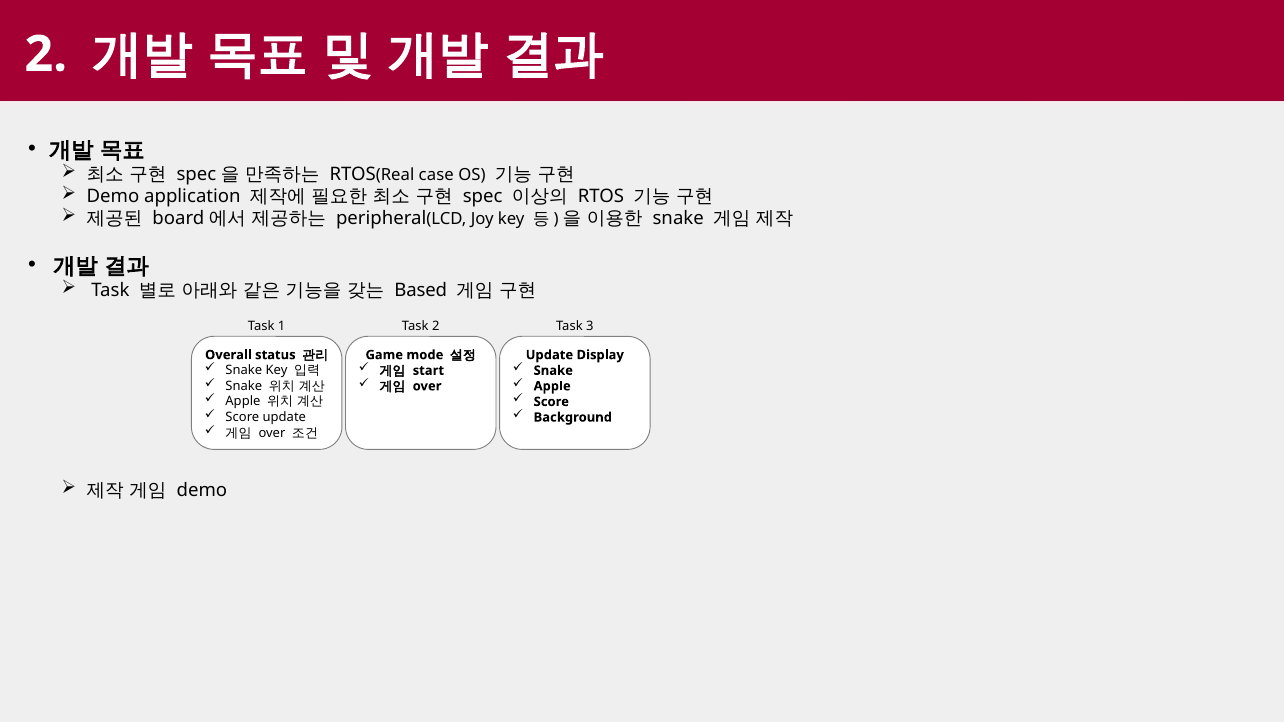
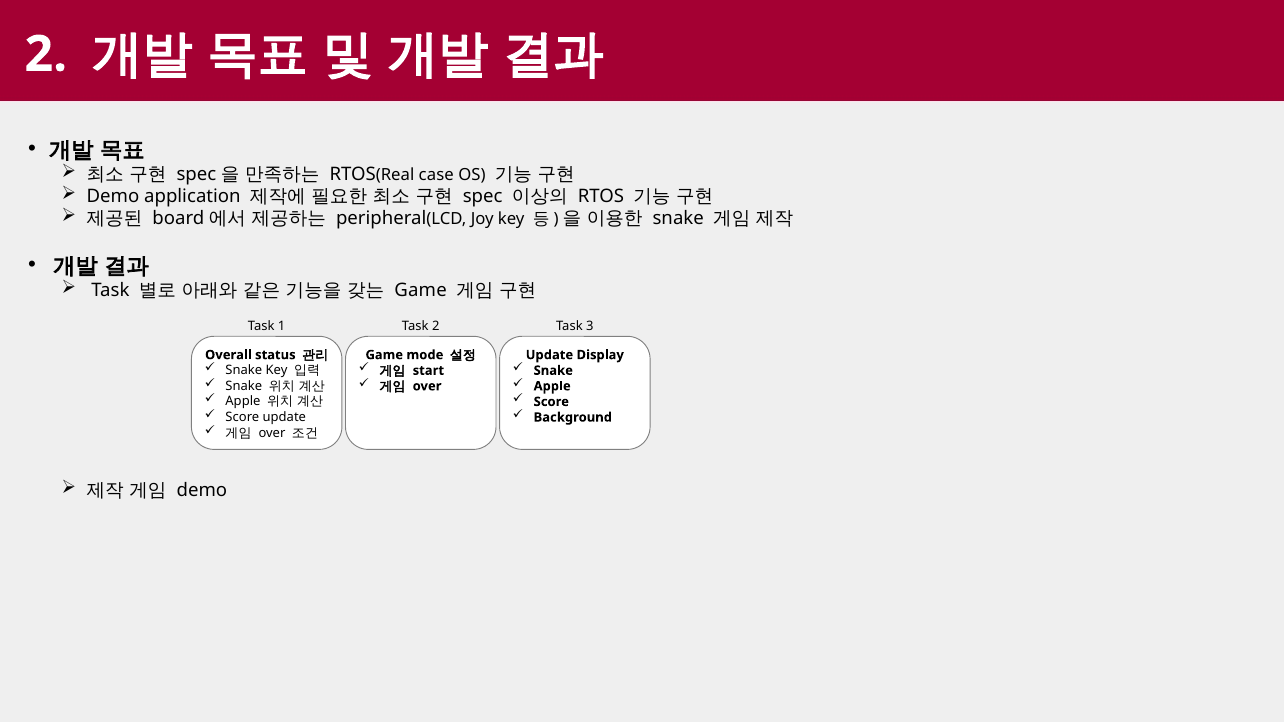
Based: Based -> Game (421, 290)
